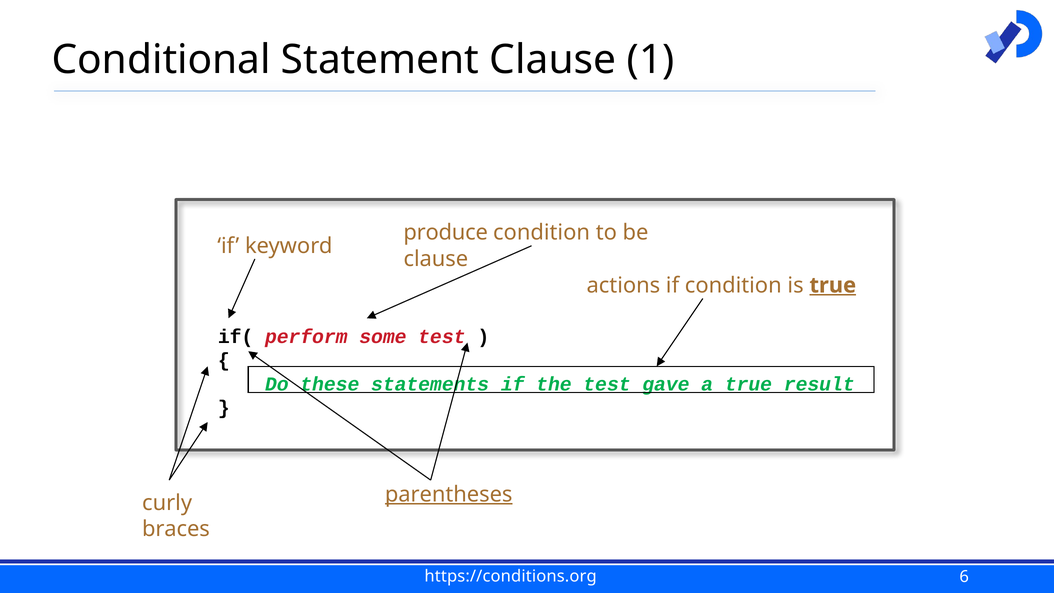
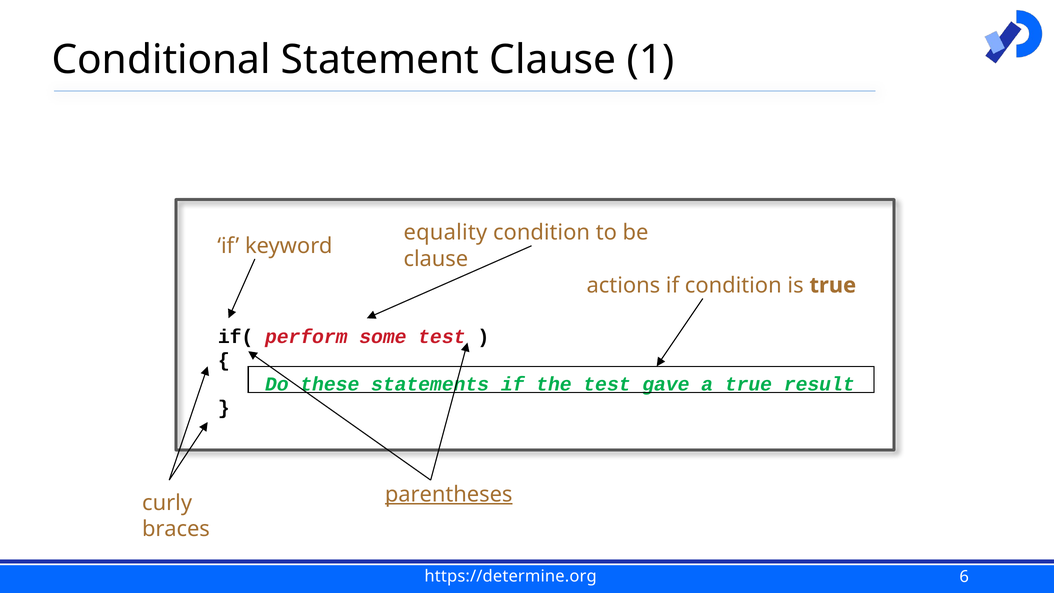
produce: produce -> equality (445, 233)
true underline: present -> none (833, 285)
https://conditions.org: https://conditions.org -> https://determine.org (511, 576)
